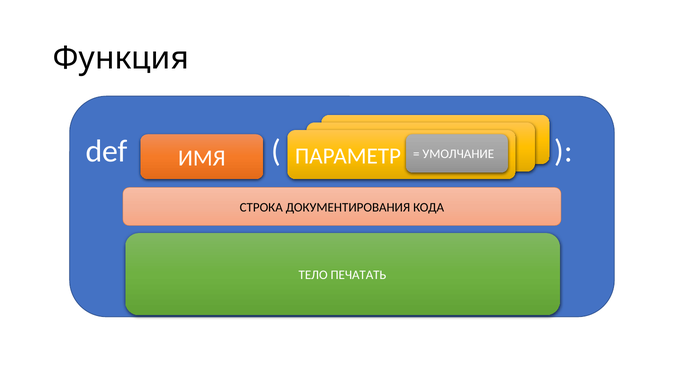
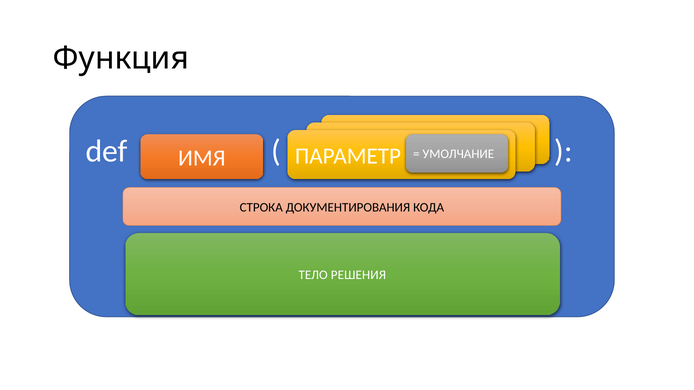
ПЕЧАТАТЬ: ПЕЧАТАТЬ -> РЕШЕНИЯ (358, 275)
